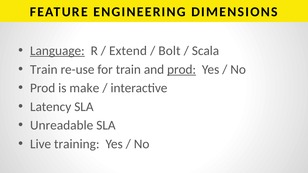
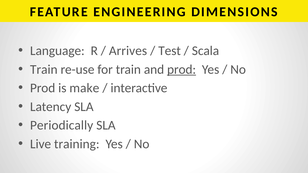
Language underline: present -> none (57, 51)
Extend: Extend -> Arrives (128, 51)
Bolt: Bolt -> Test (170, 51)
Unreadable: Unreadable -> Periodically (62, 126)
